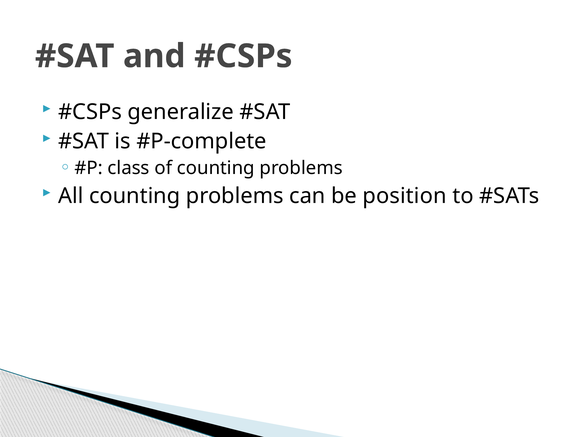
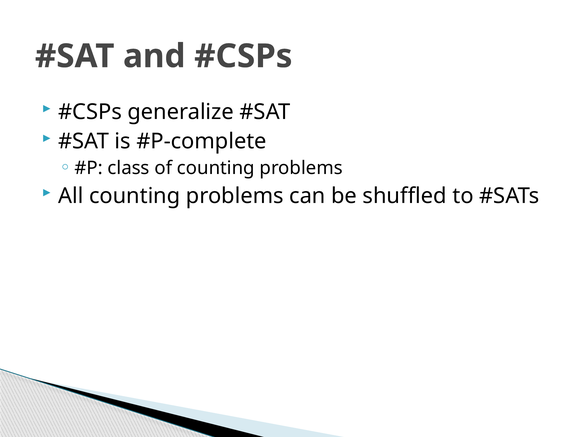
position: position -> shuffled (405, 196)
